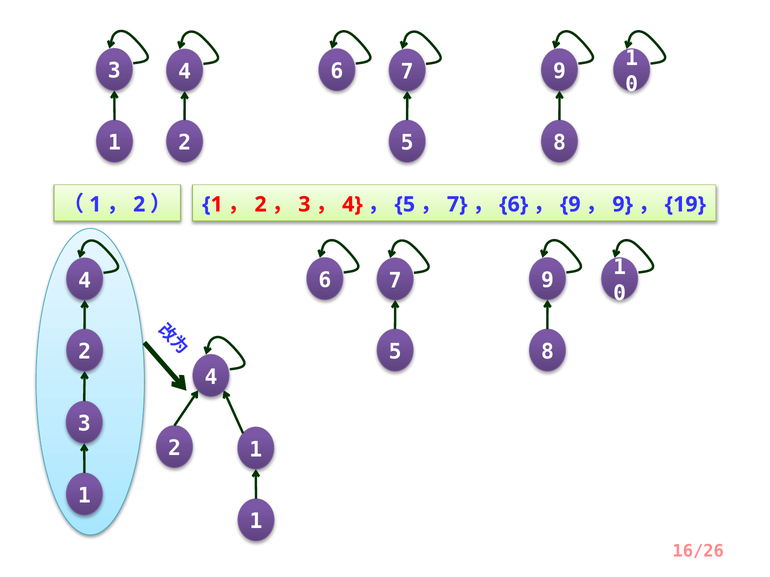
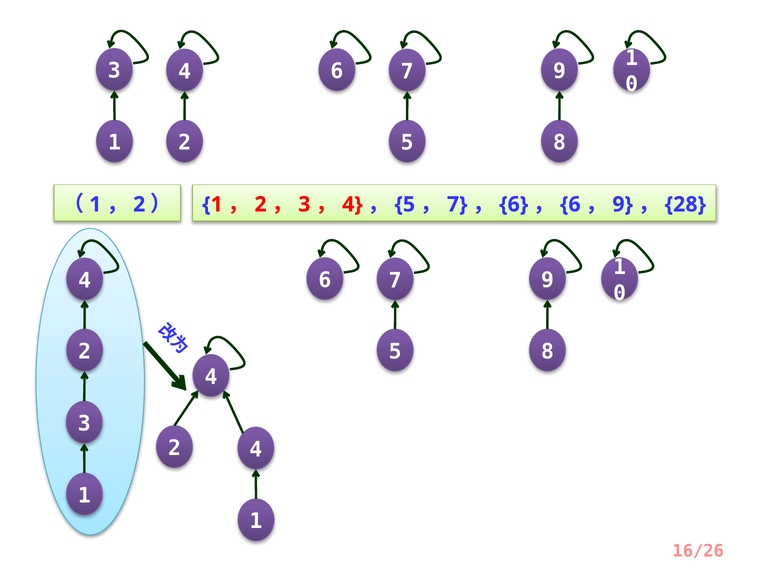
9: 9 -> 6 (570, 205)
19: 19 -> 28 (685, 205)
2 1: 1 -> 4 (256, 450)
